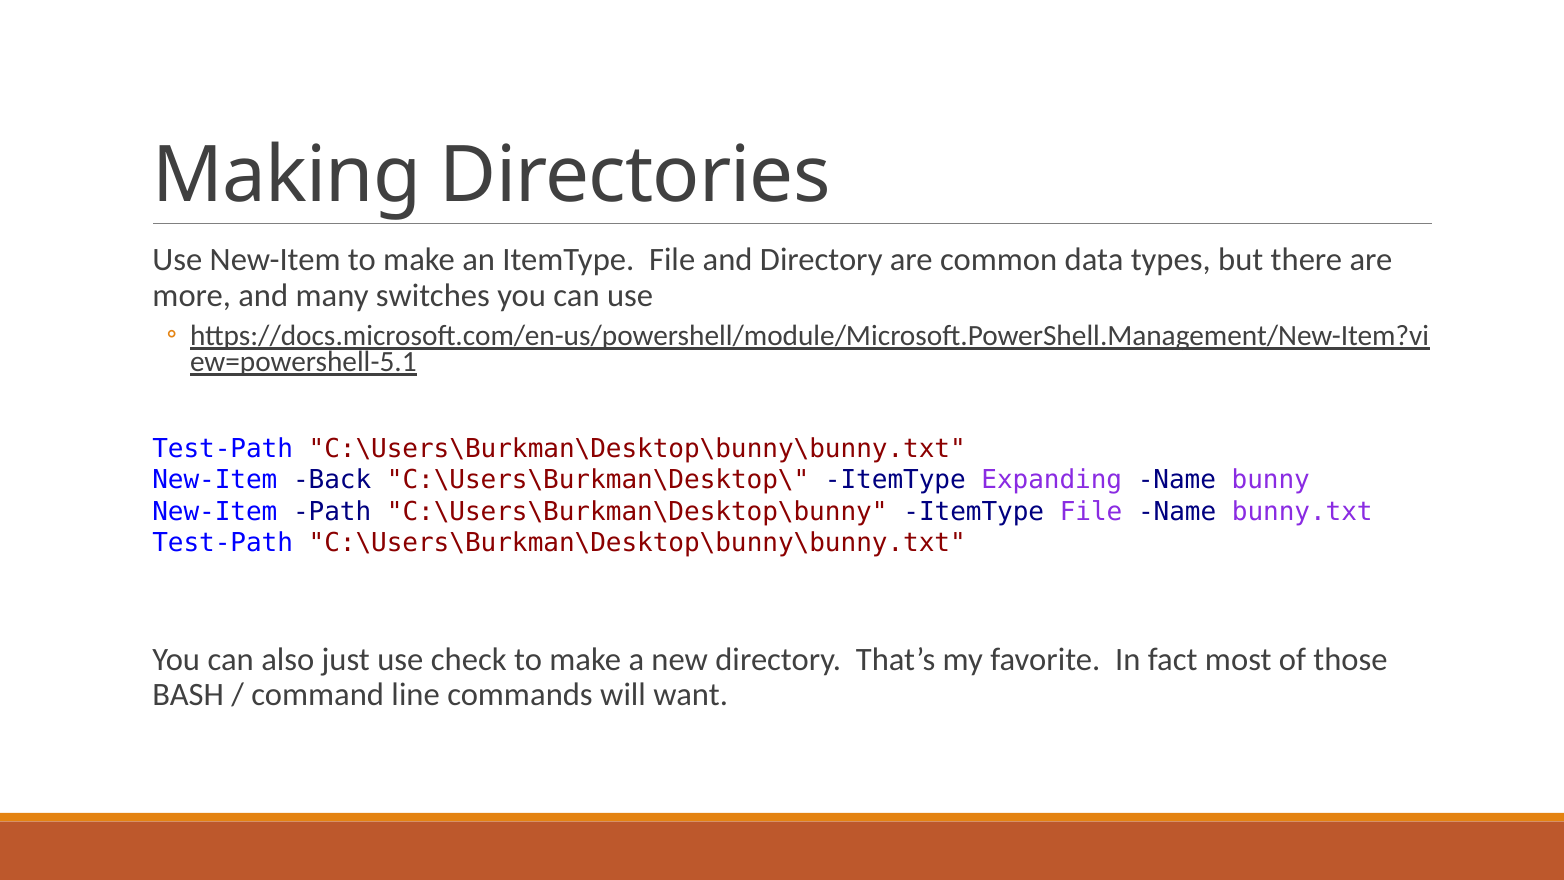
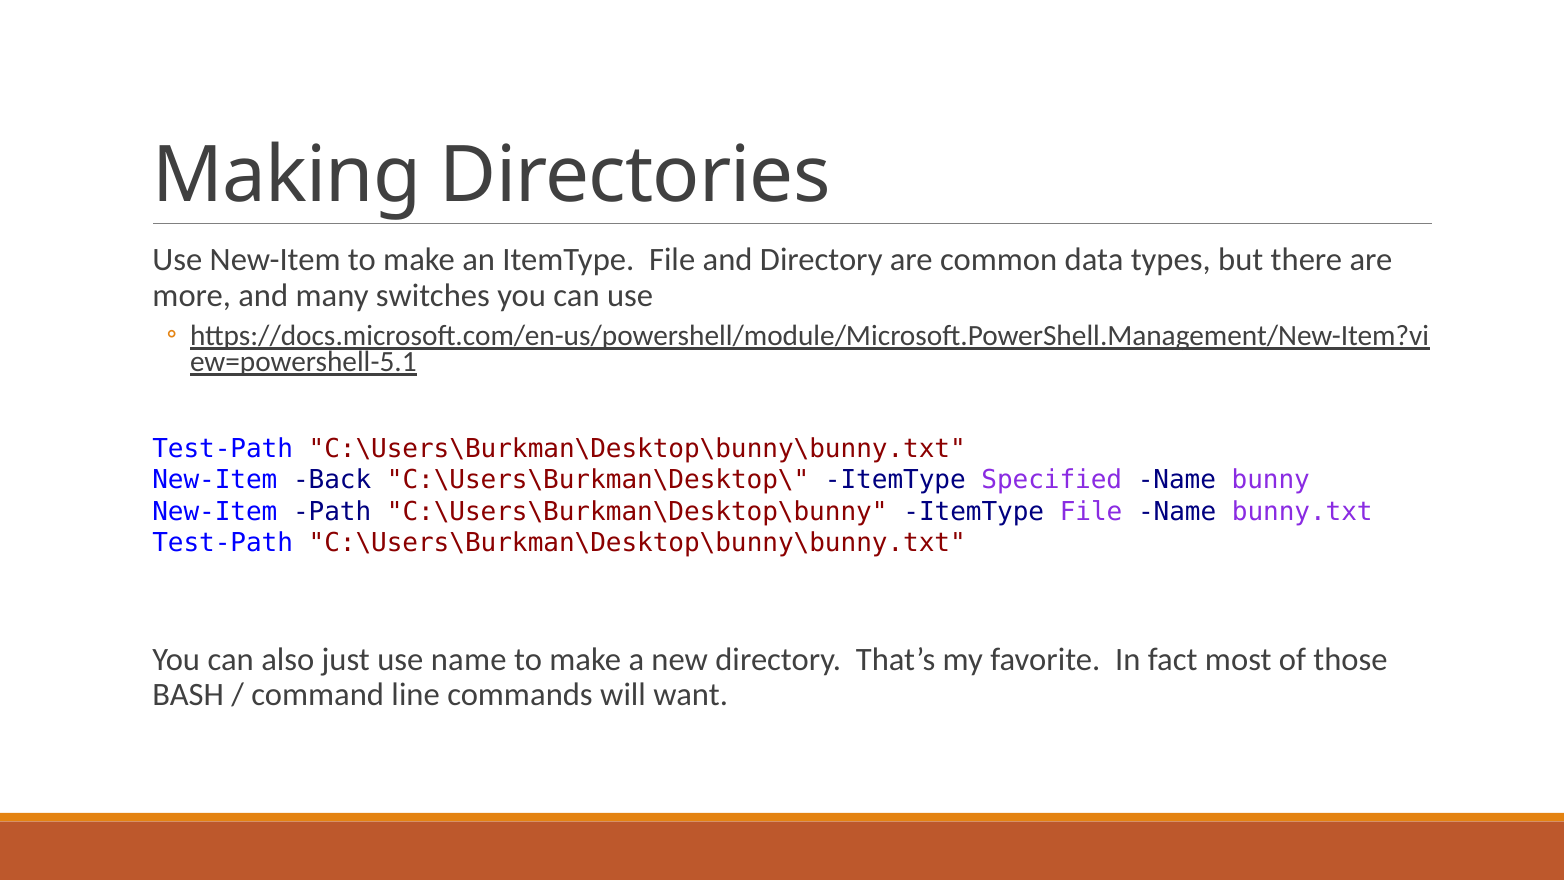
Expanding: Expanding -> Specified (1052, 480)
use check: check -> name (469, 660)
